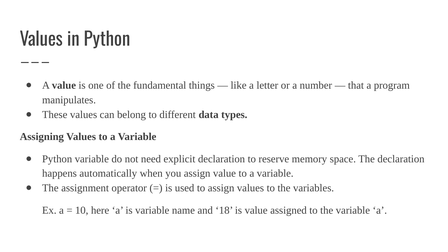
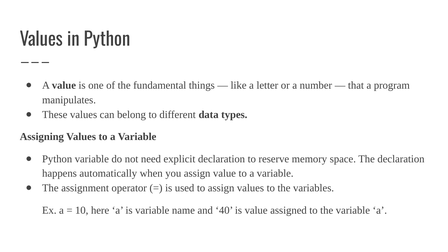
18: 18 -> 40 (224, 210)
